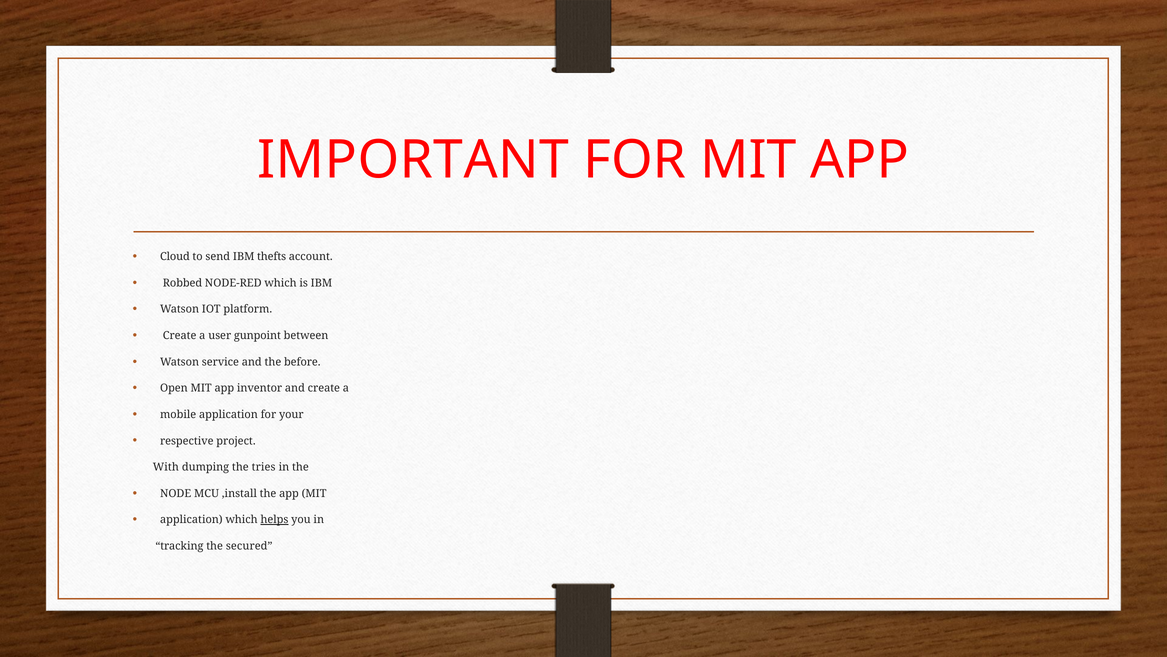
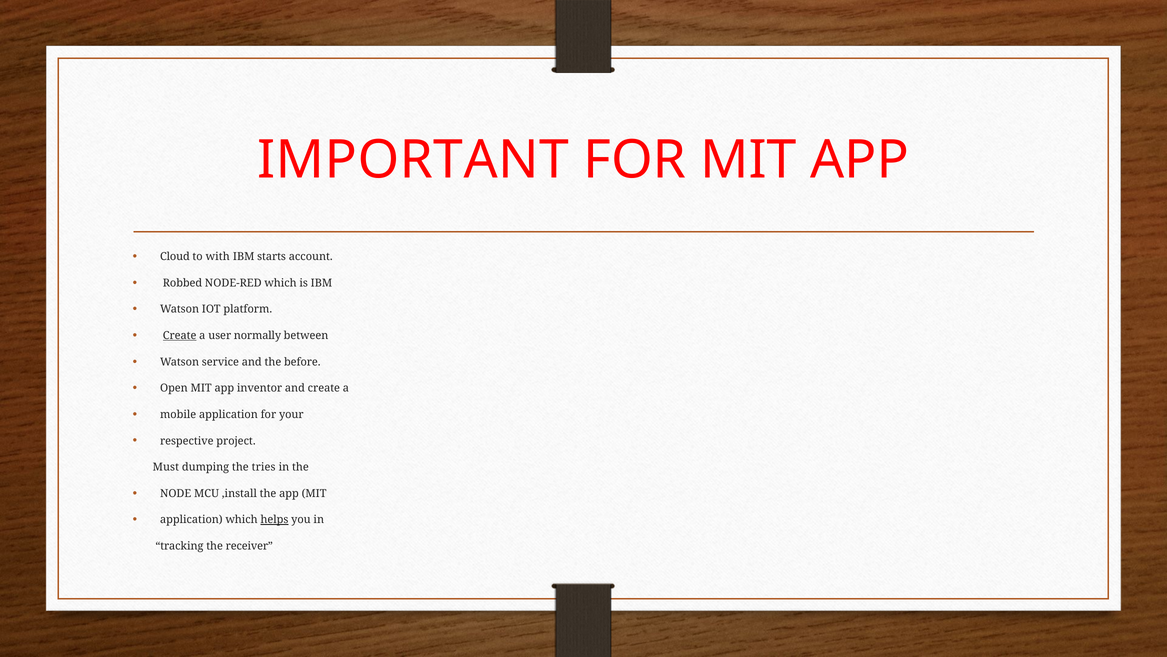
send: send -> with (218, 256)
thefts: thefts -> starts (272, 256)
Create underline: none -> present (180, 335)
gunpoint: gunpoint -> normally (257, 335)
With: With -> Must (166, 467)
secured: secured -> receiver (249, 546)
